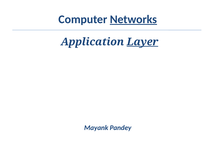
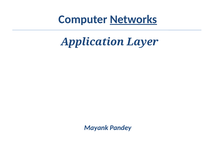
Layer underline: present -> none (143, 42)
